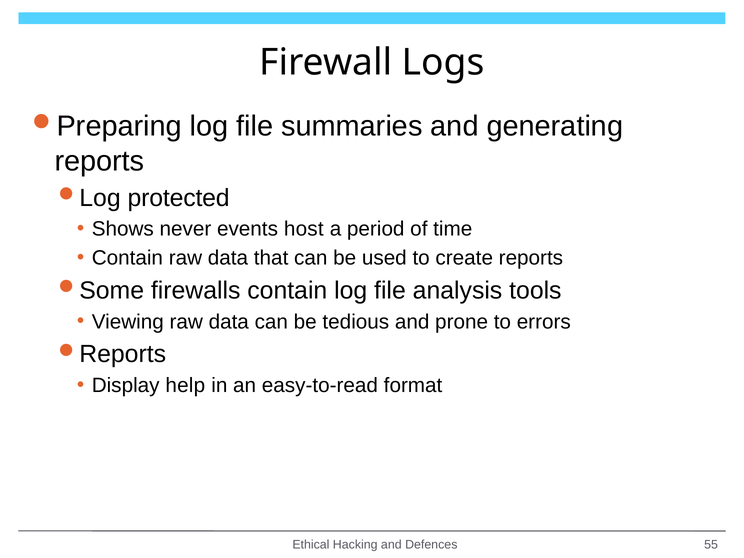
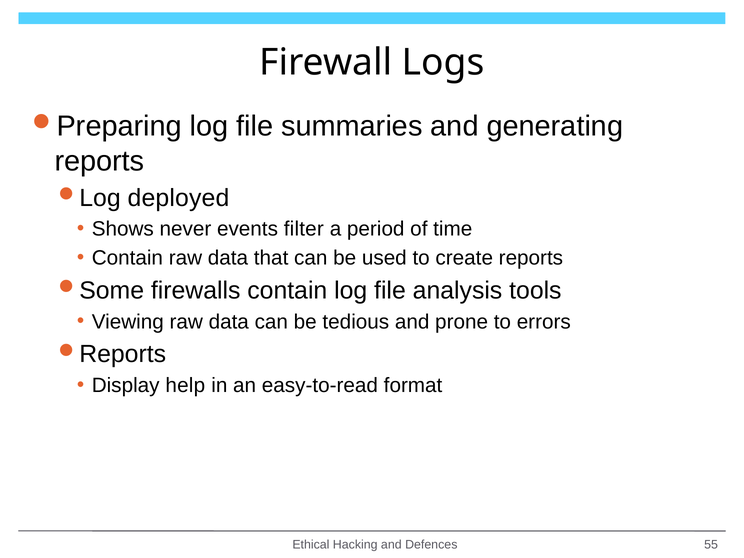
protected: protected -> deployed (178, 198)
host: host -> filter (304, 229)
